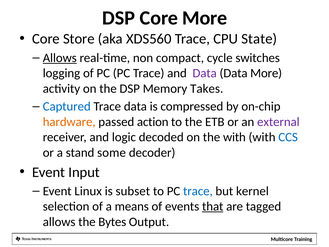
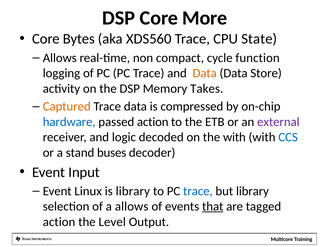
Store: Store -> Bytes (79, 39)
Allows underline: present -> none (60, 58)
switches: switches -> function (258, 58)
Data colour: purple -> orange (205, 73)
Data More: More -> Store (266, 73)
Captured colour: blue -> orange (67, 106)
hardware colour: orange -> blue (69, 122)
some: some -> buses (112, 152)
is subset: subset -> library (133, 191)
but kernel: kernel -> library (252, 191)
a means: means -> allows (132, 206)
allows: allows -> action (59, 222)
Bytes: Bytes -> Level (112, 222)
